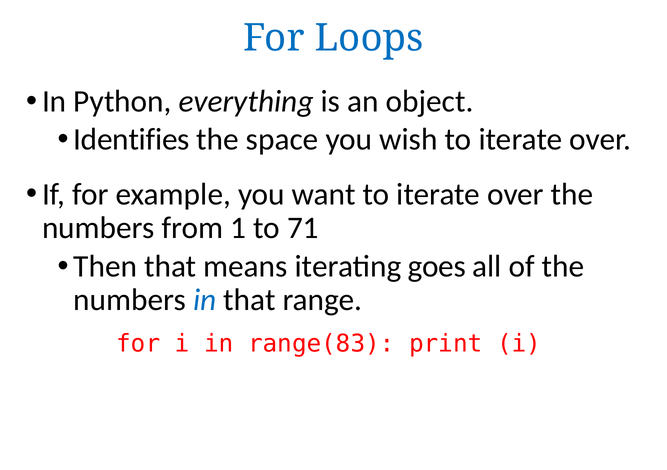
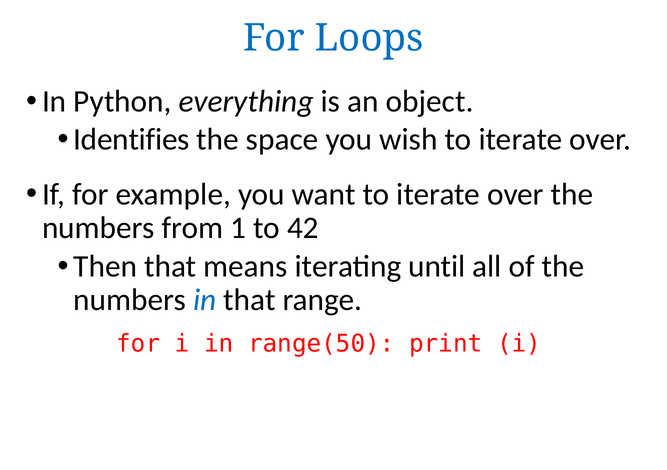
71: 71 -> 42 (303, 228)
goes: goes -> until (437, 266)
range(83: range(83 -> range(50 (321, 344)
